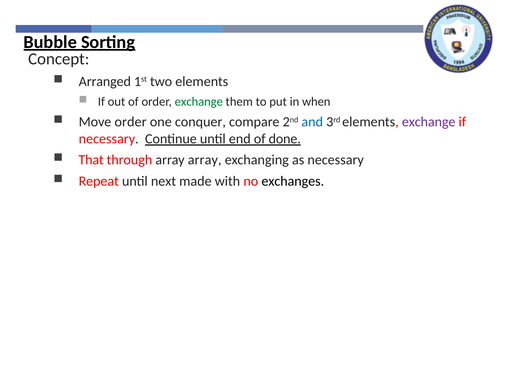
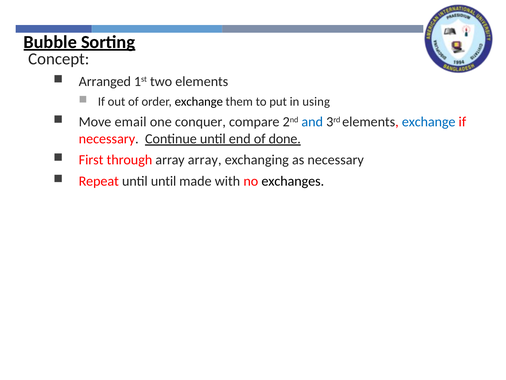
exchange colour: green -> black (199, 101)
when: when -> using (316, 101)
Move order: order -> email (131, 122)
exchange colour: purple -> blue (429, 122)
That: That -> First (91, 160)
until next: next -> until (164, 181)
